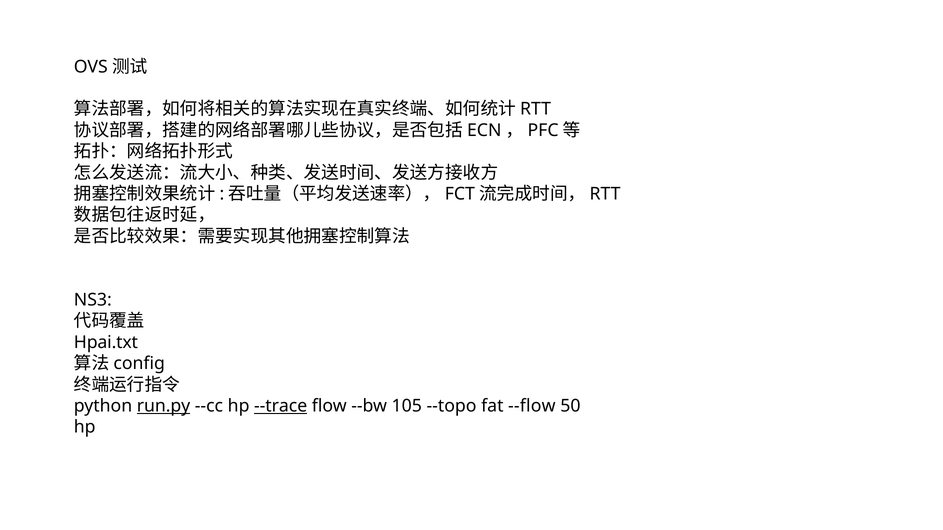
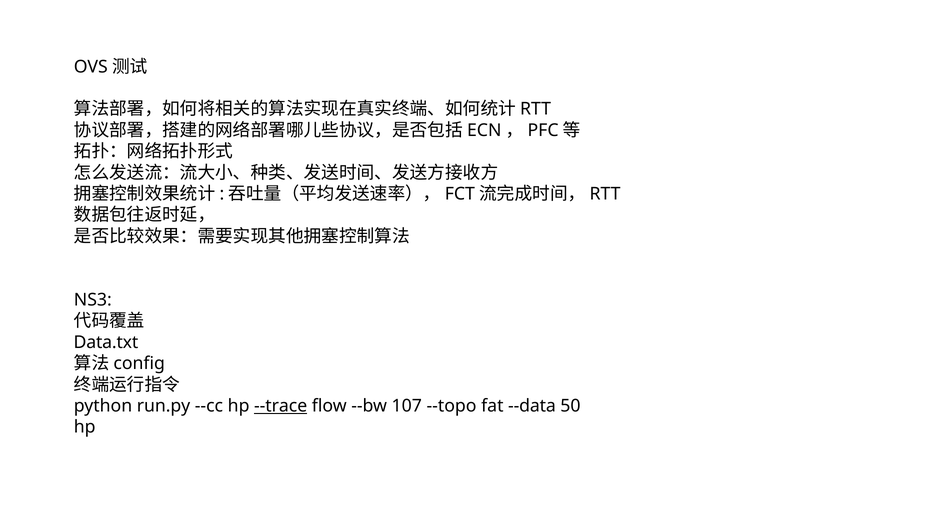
Hpai.txt: Hpai.txt -> Data.txt (106, 343)
run.py underline: present -> none (164, 406)
105: 105 -> 107 (407, 406)
--flow: --flow -> --data (532, 406)
